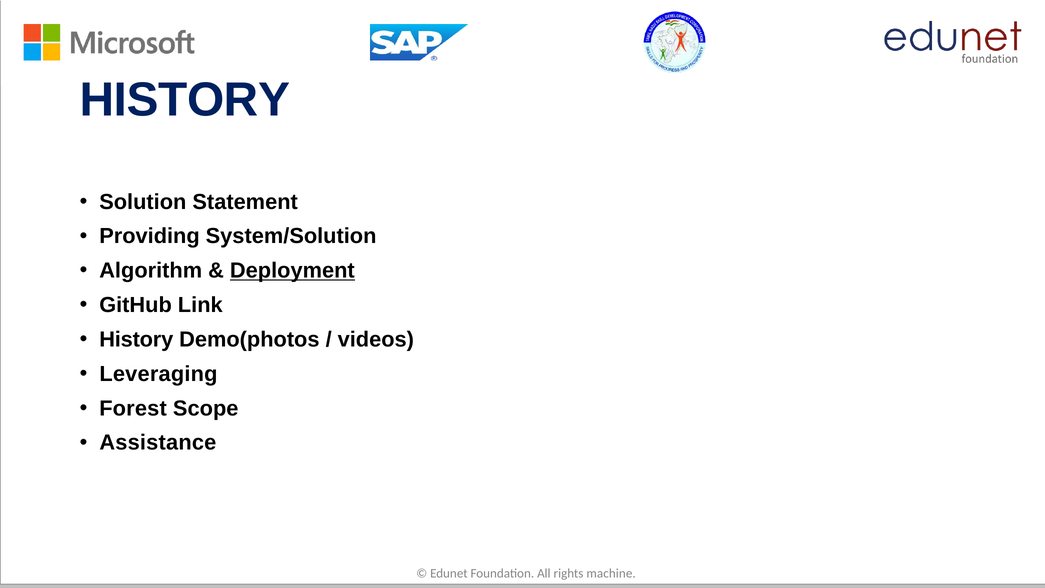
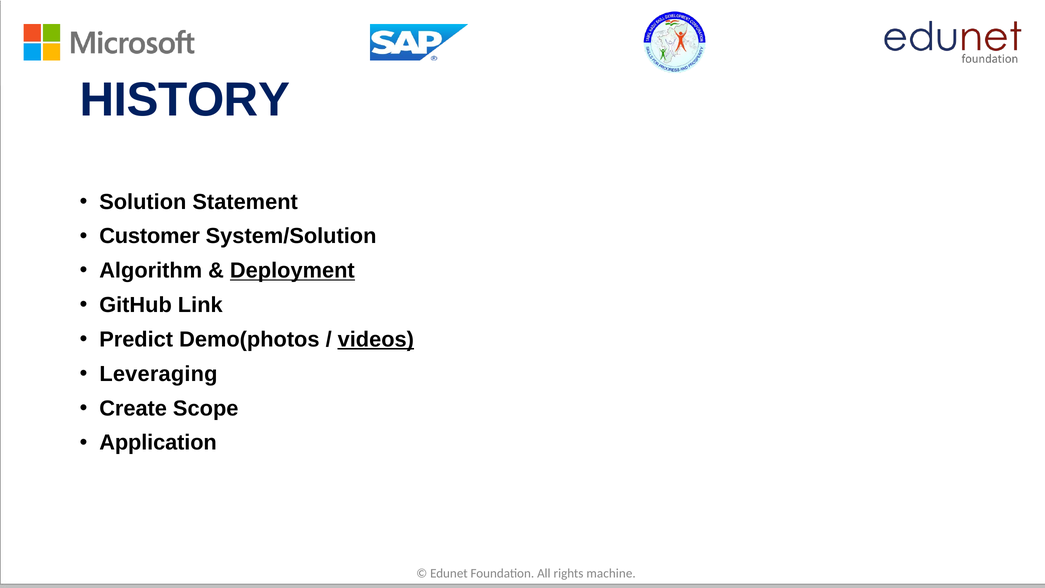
Providing: Providing -> Customer (150, 236)
History: History -> Predict (136, 339)
videos underline: none -> present (376, 339)
Forest: Forest -> Create (133, 408)
Assistance: Assistance -> Application (158, 443)
